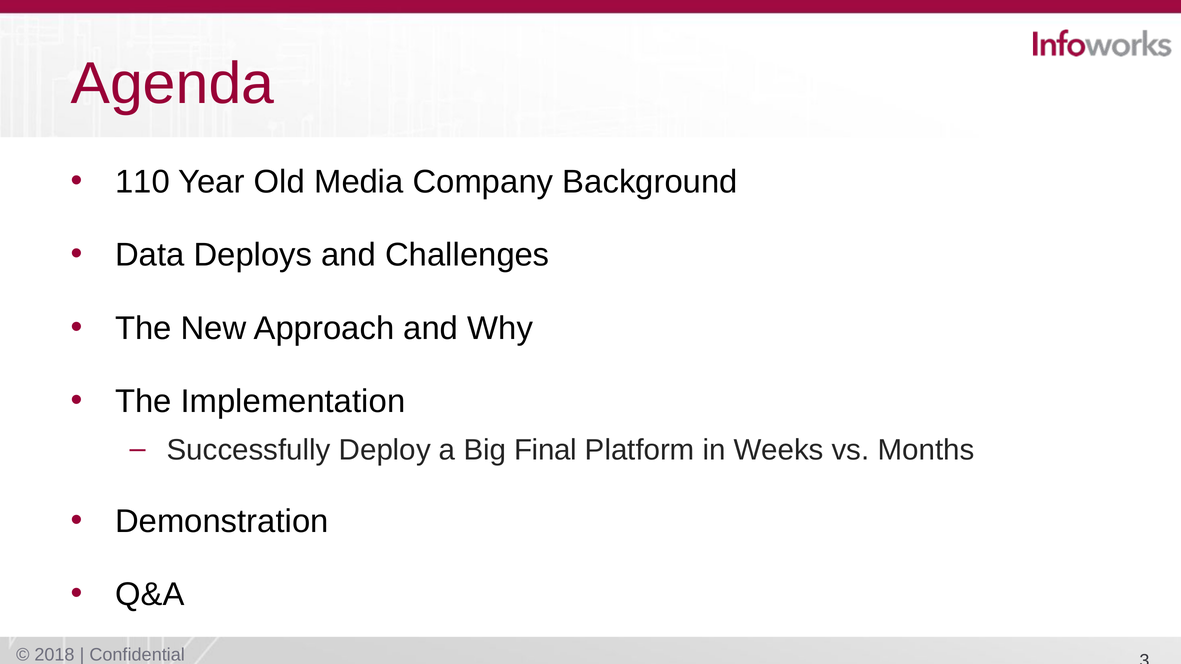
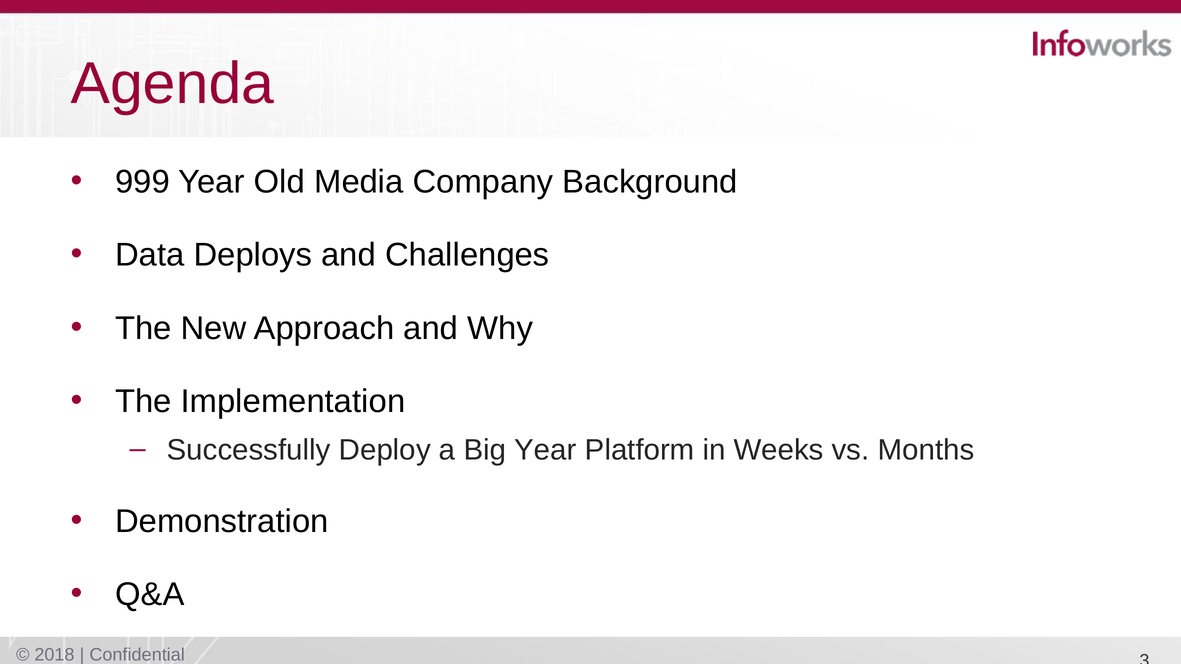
110: 110 -> 999 (142, 182)
Big Final: Final -> Year (545, 450)
